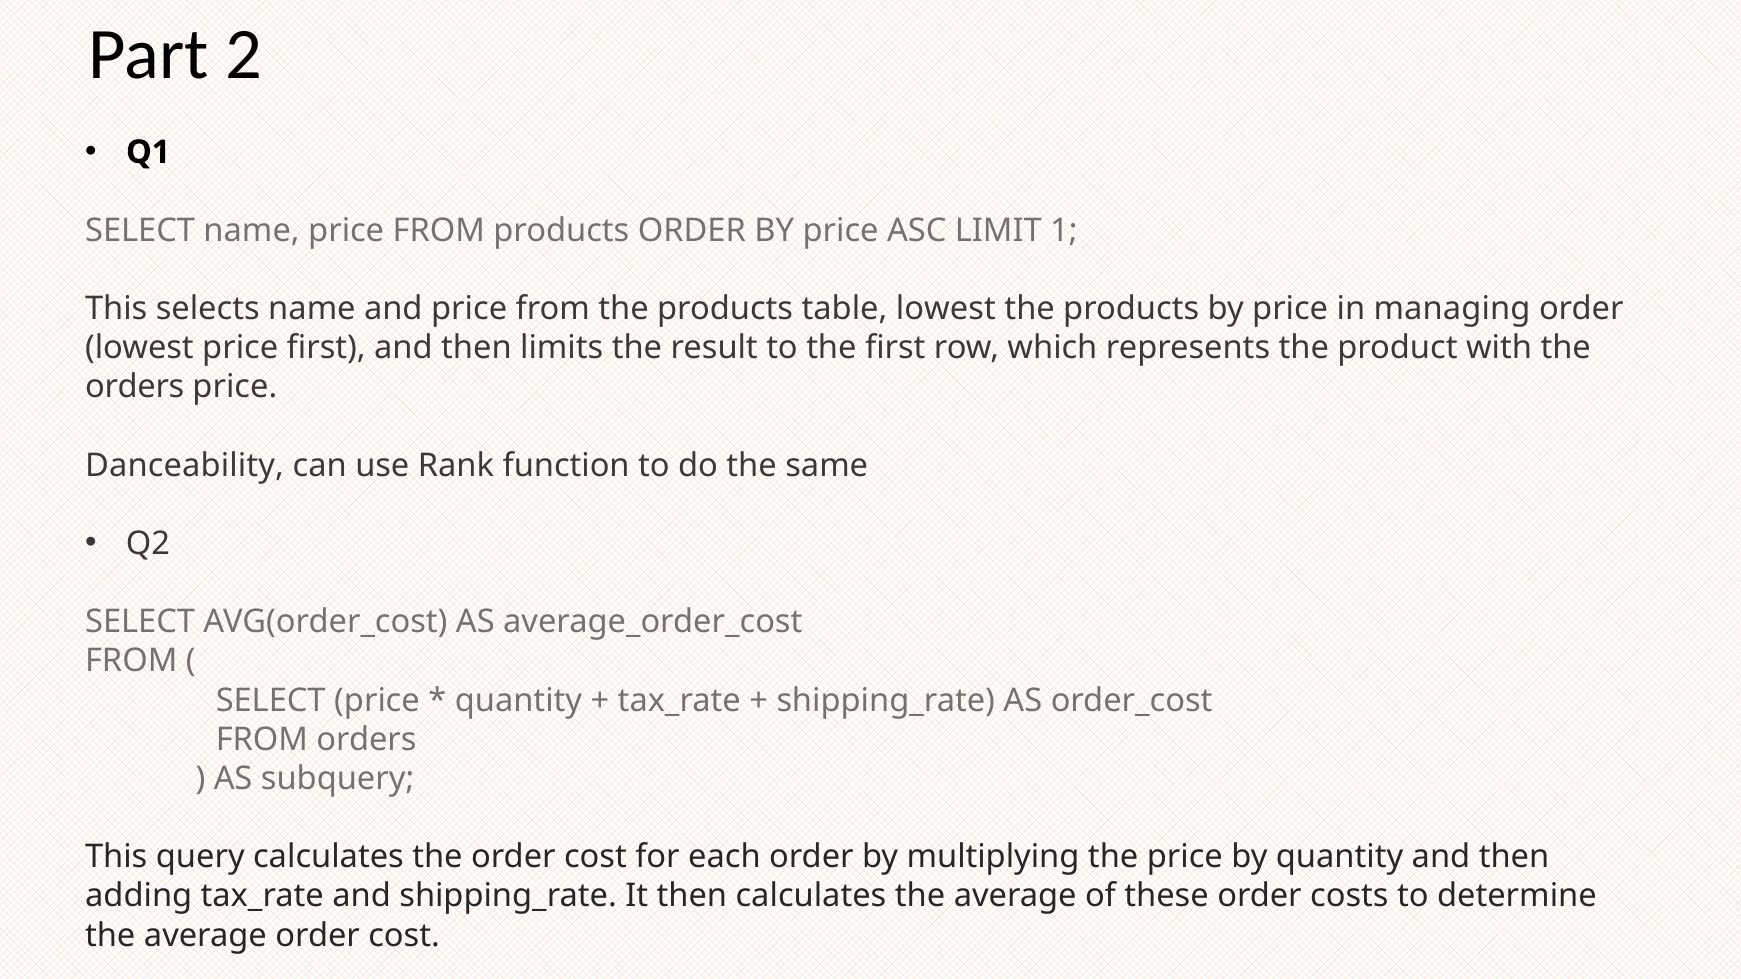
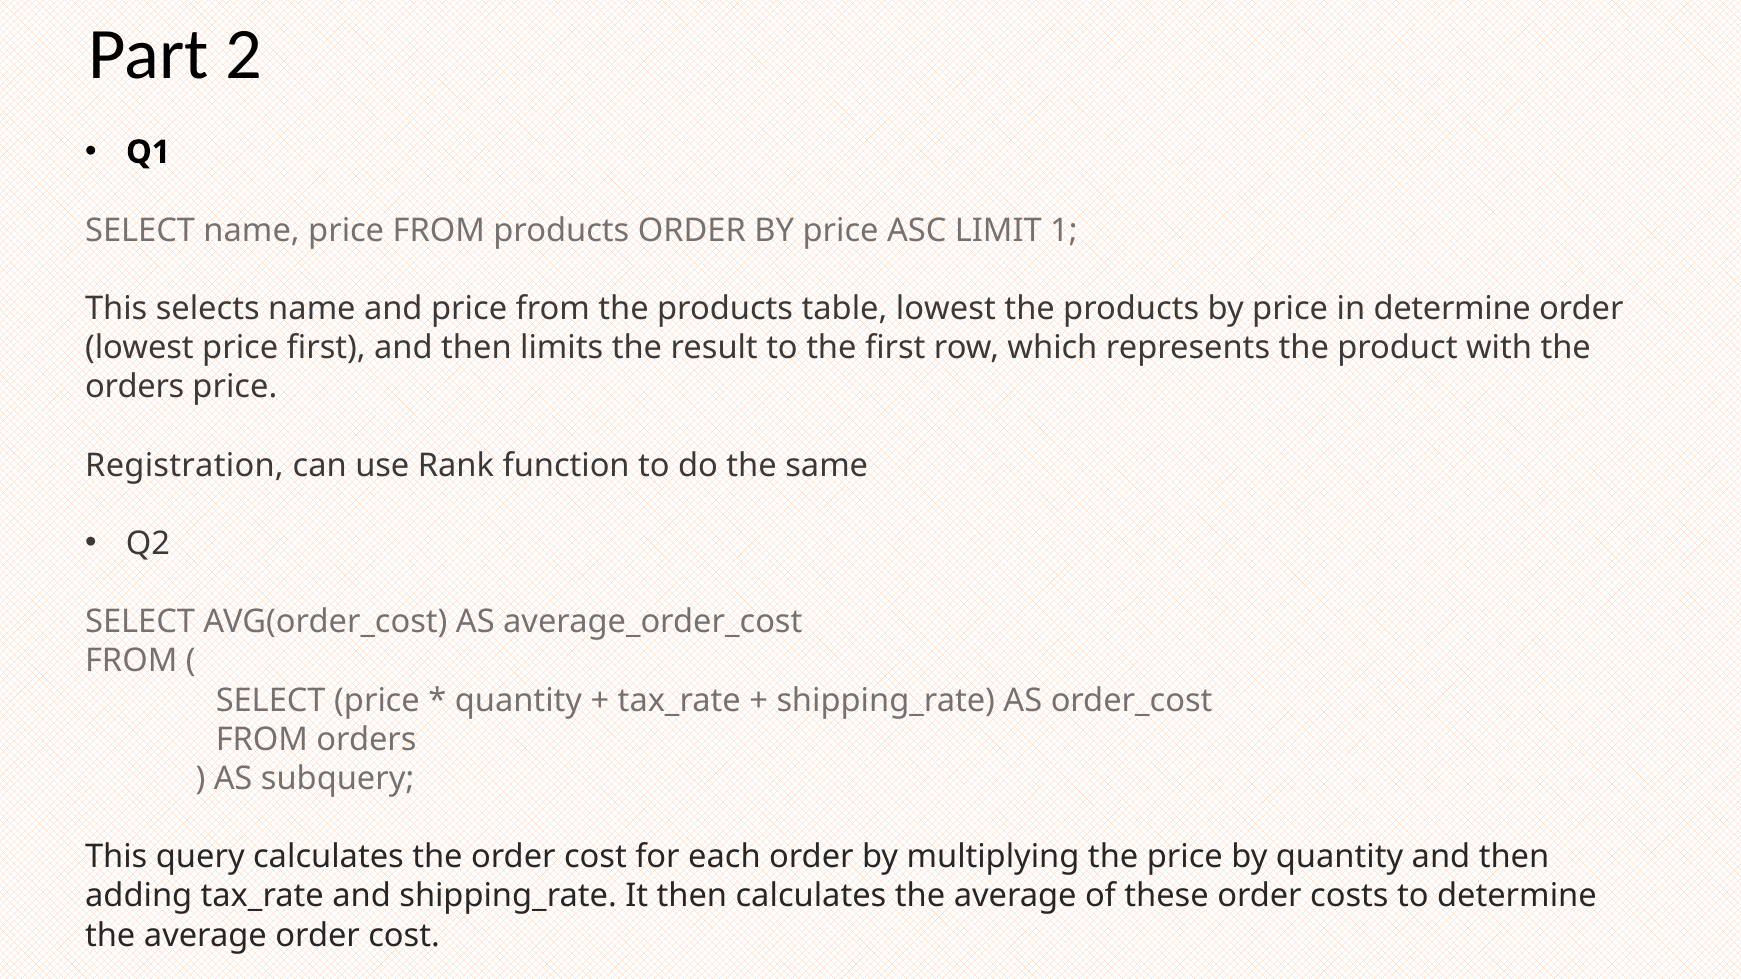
in managing: managing -> determine (1452, 309)
Danceability: Danceability -> Registration (184, 466)
